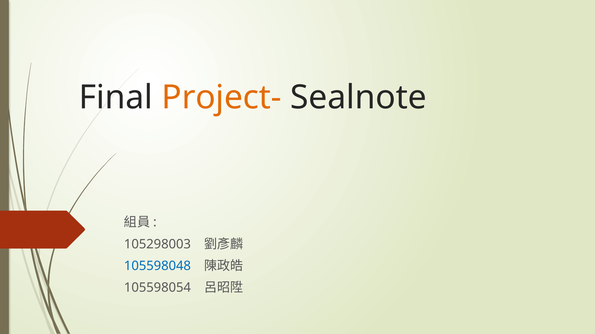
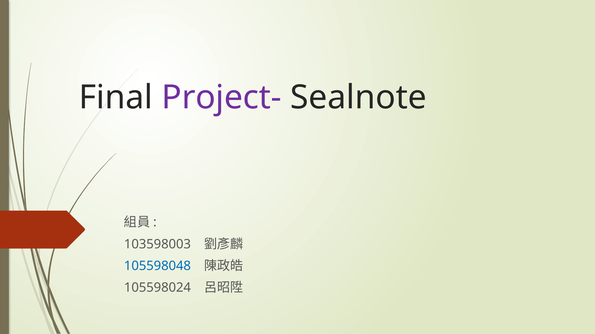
Project- colour: orange -> purple (222, 98)
105298003: 105298003 -> 103598003 (157, 245)
105598054: 105598054 -> 105598024 (157, 288)
